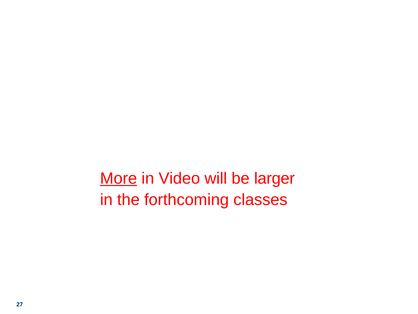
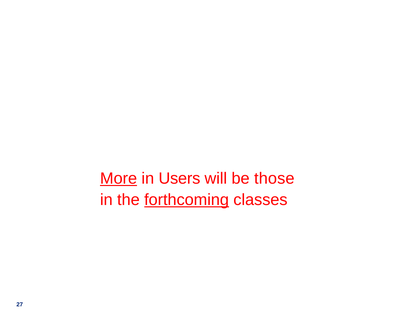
Video: Video -> Users (179, 178)
larger: larger -> those (274, 178)
forthcoming underline: none -> present (187, 200)
